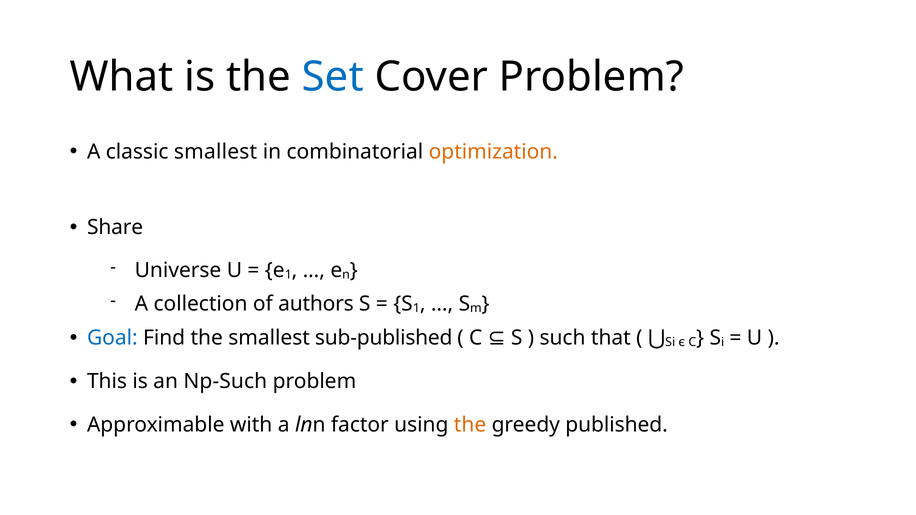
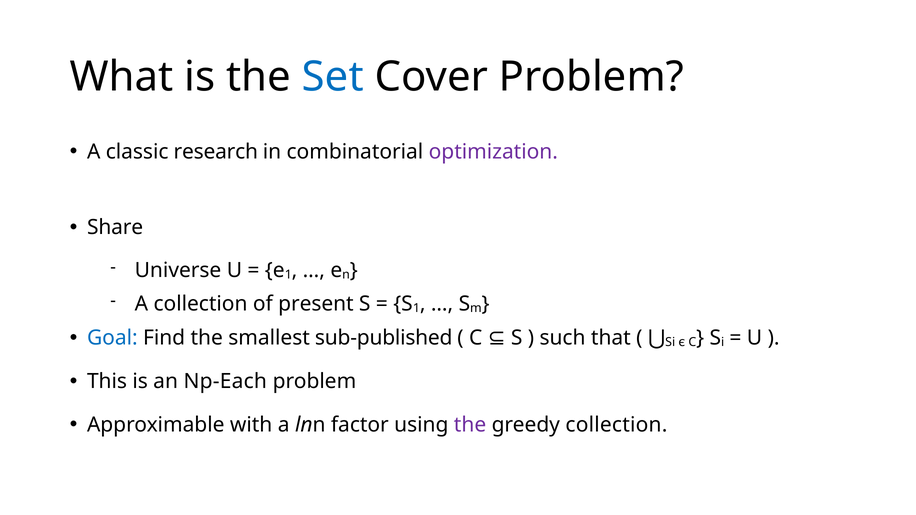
classic smallest: smallest -> research (216, 152)
optimization colour: orange -> purple (493, 152)
authors: authors -> present (316, 304)
Np-Such: Np-Such -> Np-Each (225, 381)
the colour: orange -> purple (470, 425)
greedy published: published -> collection (616, 425)
